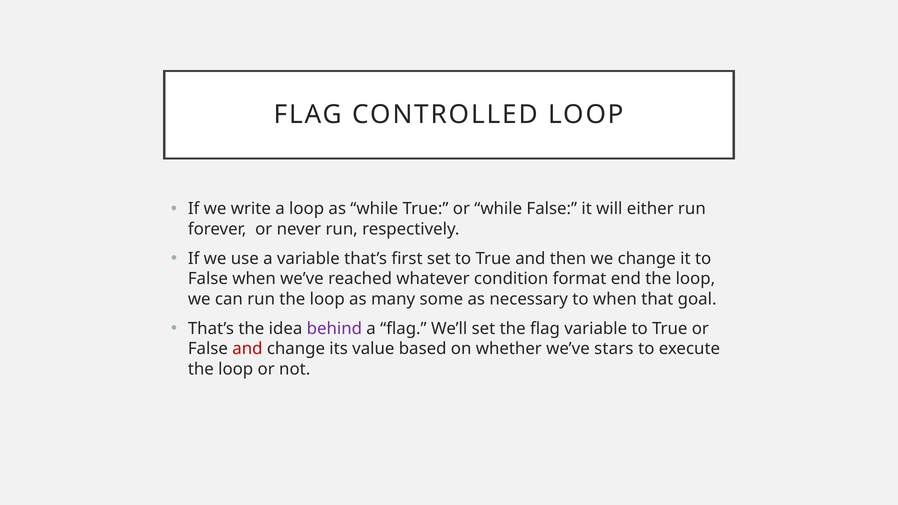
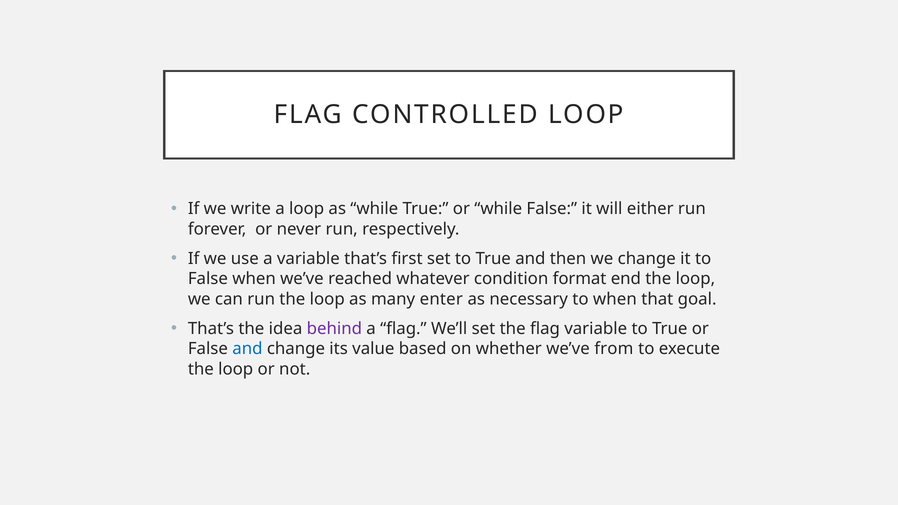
some: some -> enter (441, 299)
and colour: red -> blue (247, 349)
stars: stars -> from (614, 349)
